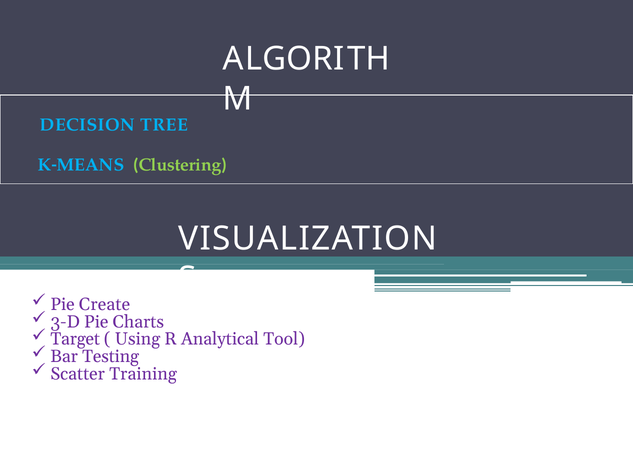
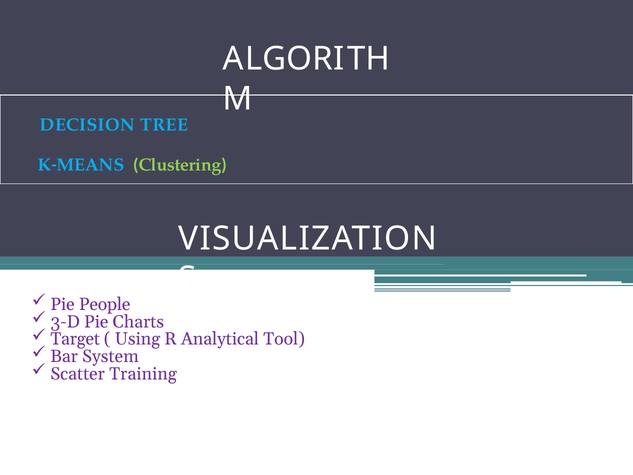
Create: Create -> People (105, 304)
Testing: Testing -> System (110, 356)
